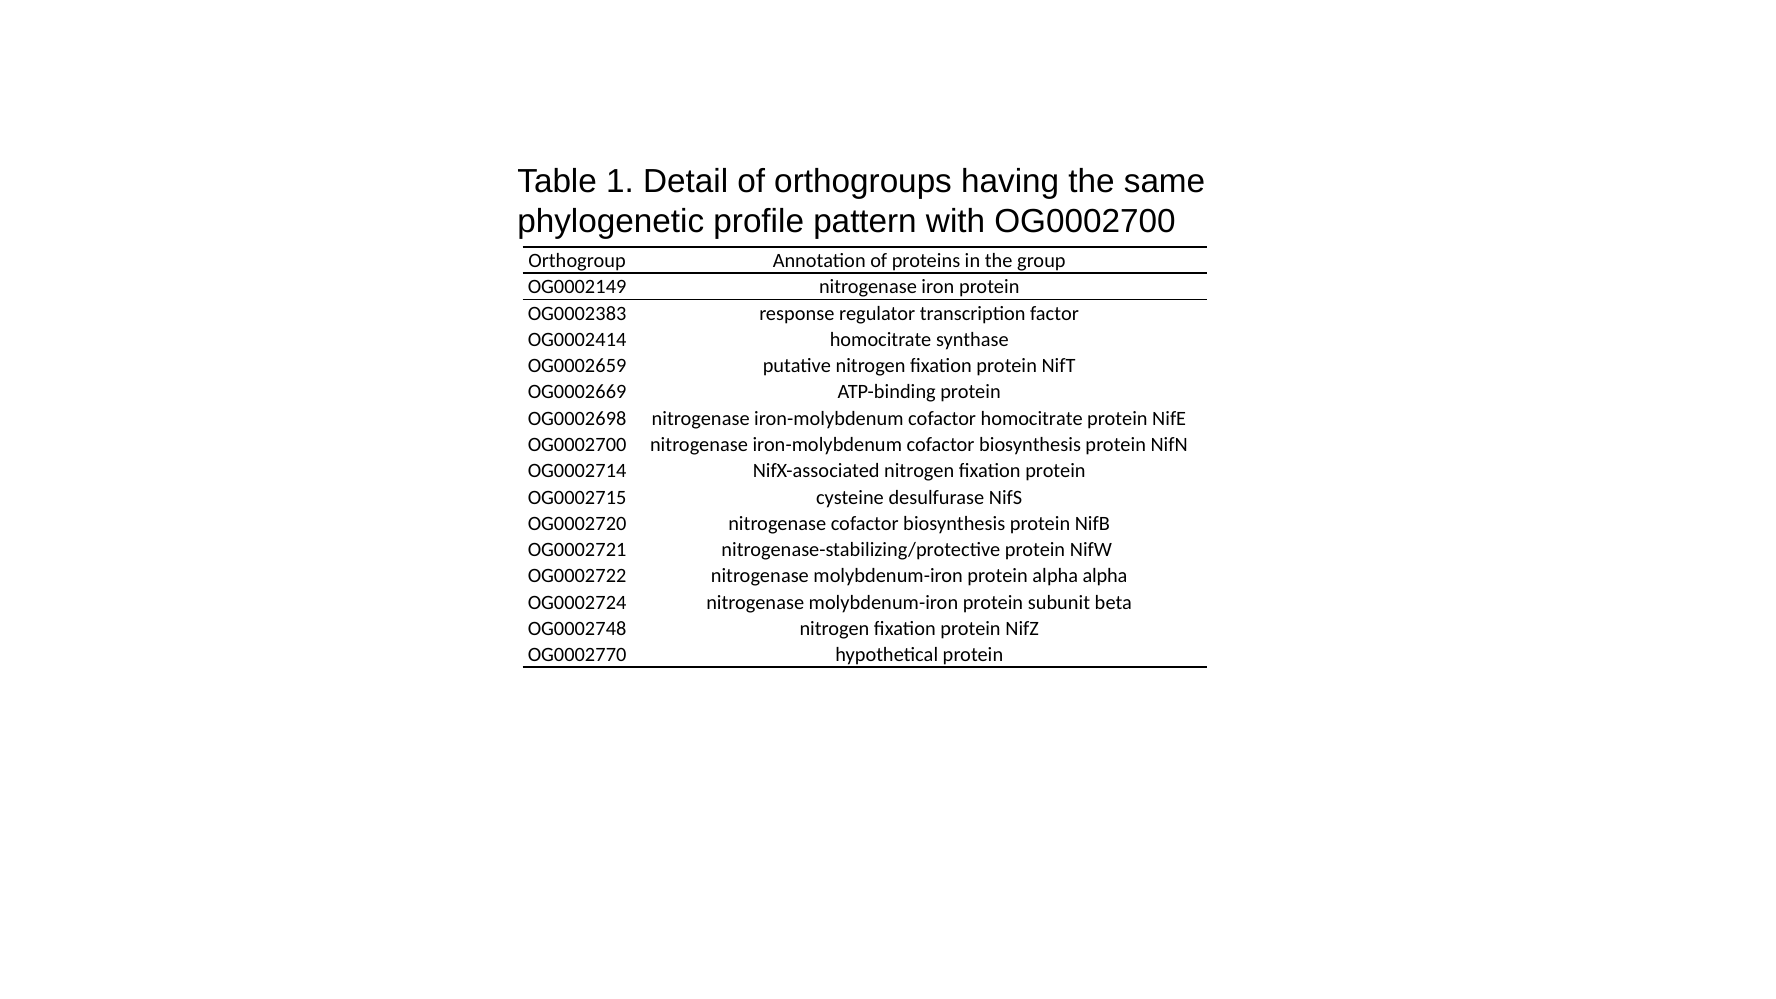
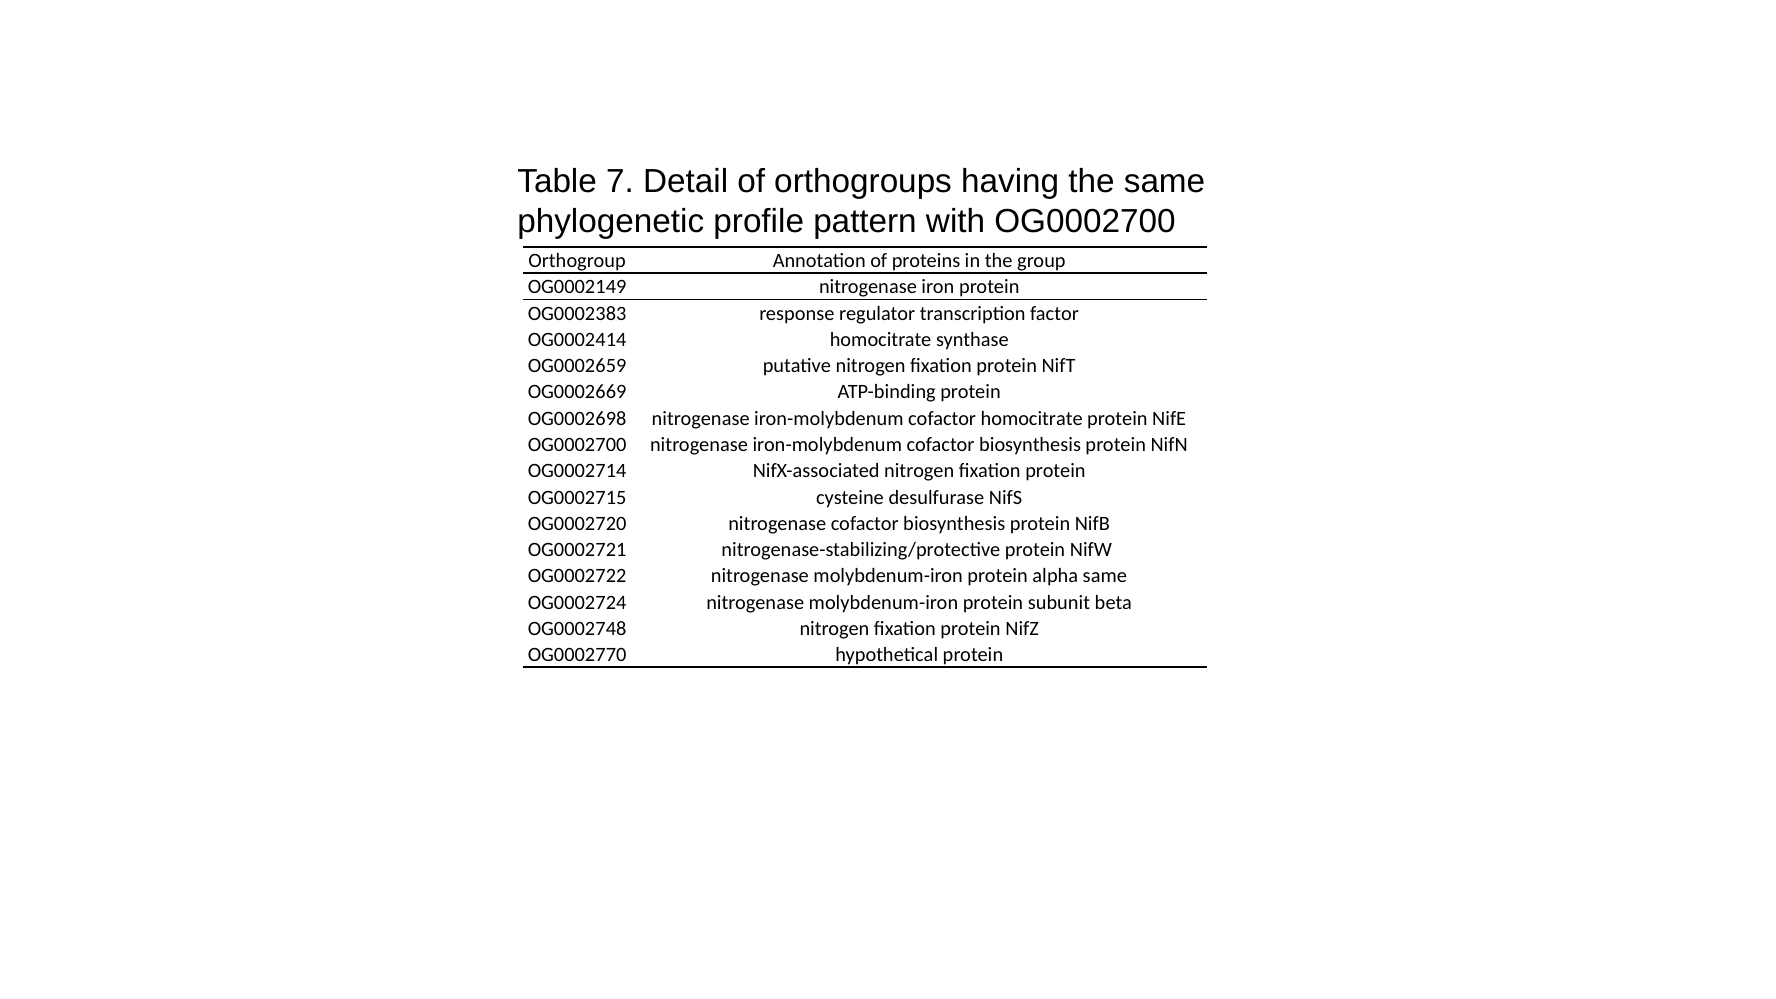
1: 1 -> 7 (620, 181)
alpha alpha: alpha -> same (1105, 576)
